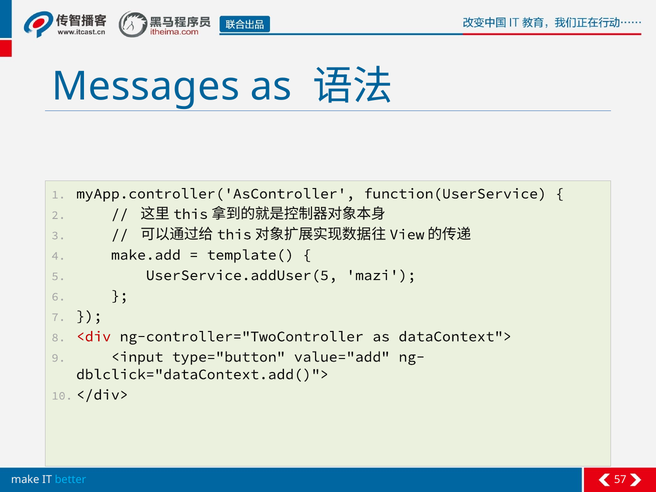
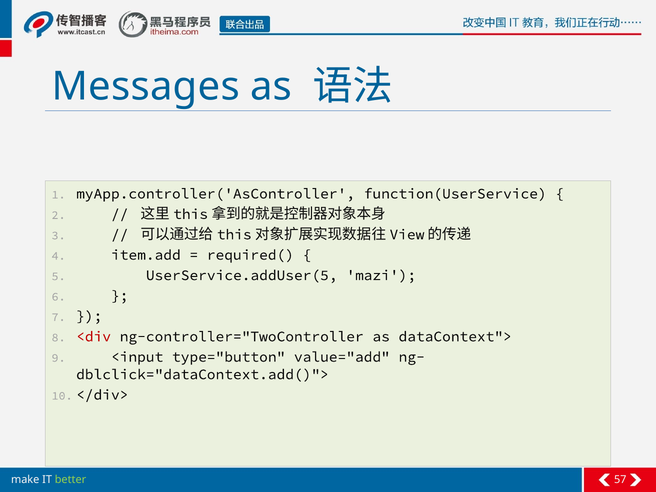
make.add: make.add -> item.add (146, 255)
template(: template( -> required( (250, 255)
better colour: light blue -> light green (70, 479)
